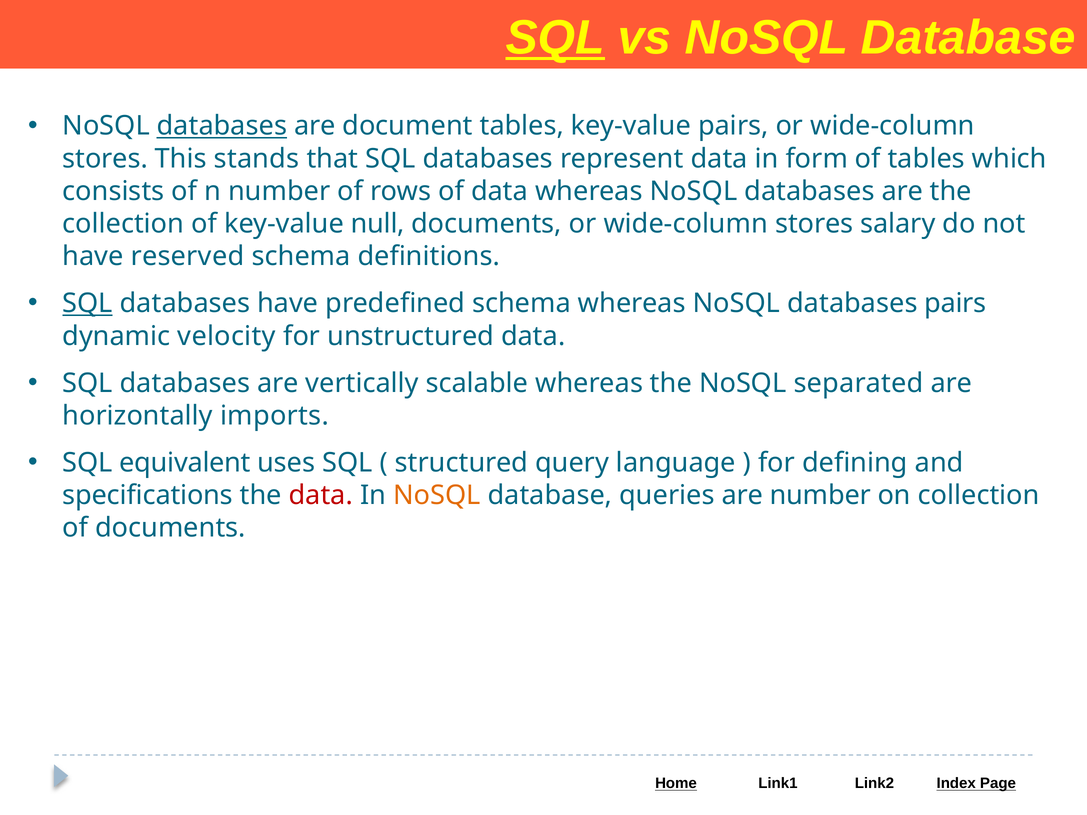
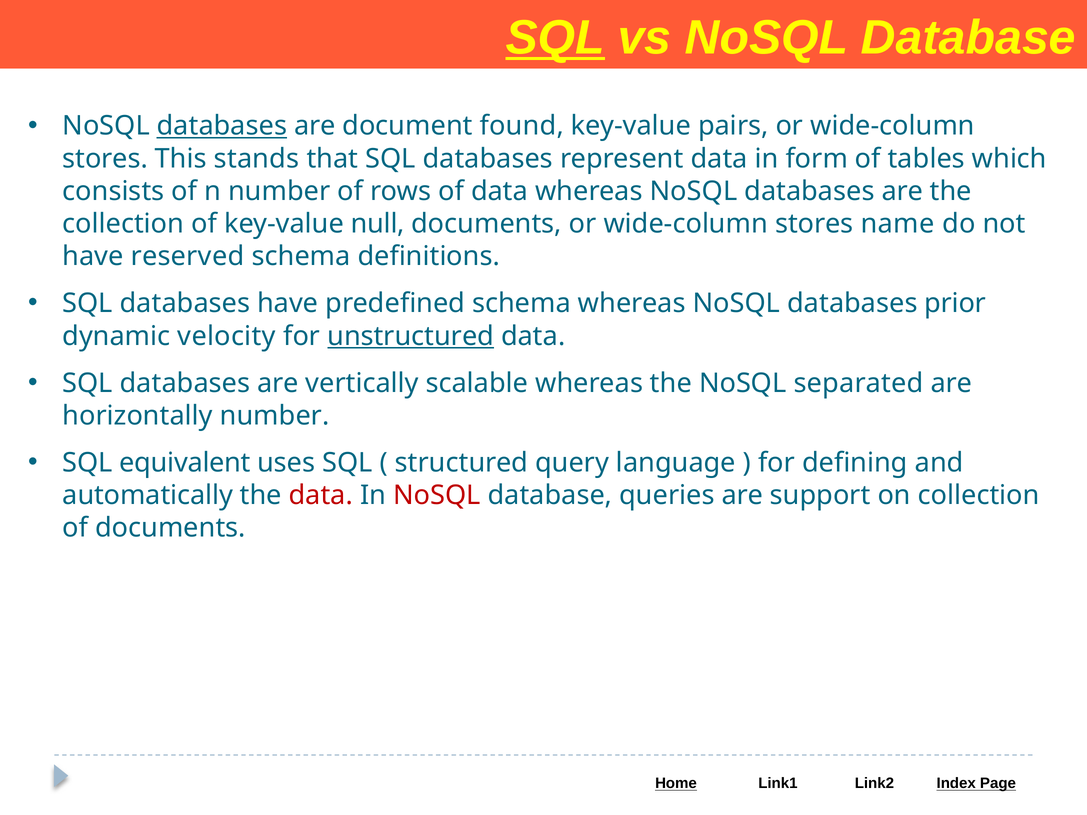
document tables: tables -> found (522, 126)
salary: salary -> name (898, 224)
SQL underline: present -> none (88, 304)
databases pairs: pairs -> prior (955, 304)
unstructured underline: none -> present (411, 336)
horizontally imports: imports -> number (275, 416)
specifications: specifications -> automatically (148, 496)
NoSQL colour: orange -> red (437, 496)
are number: number -> support (820, 496)
